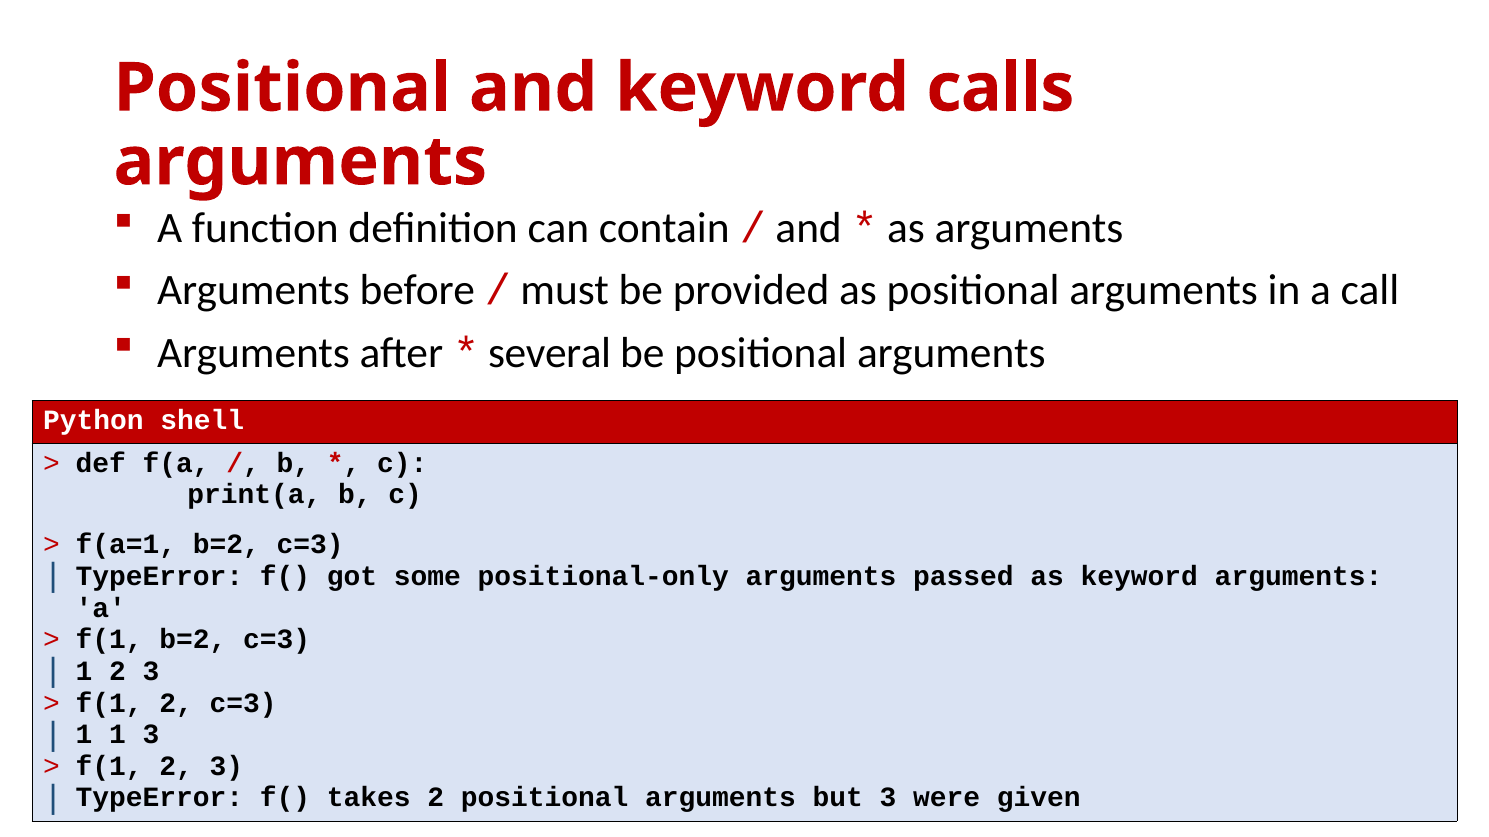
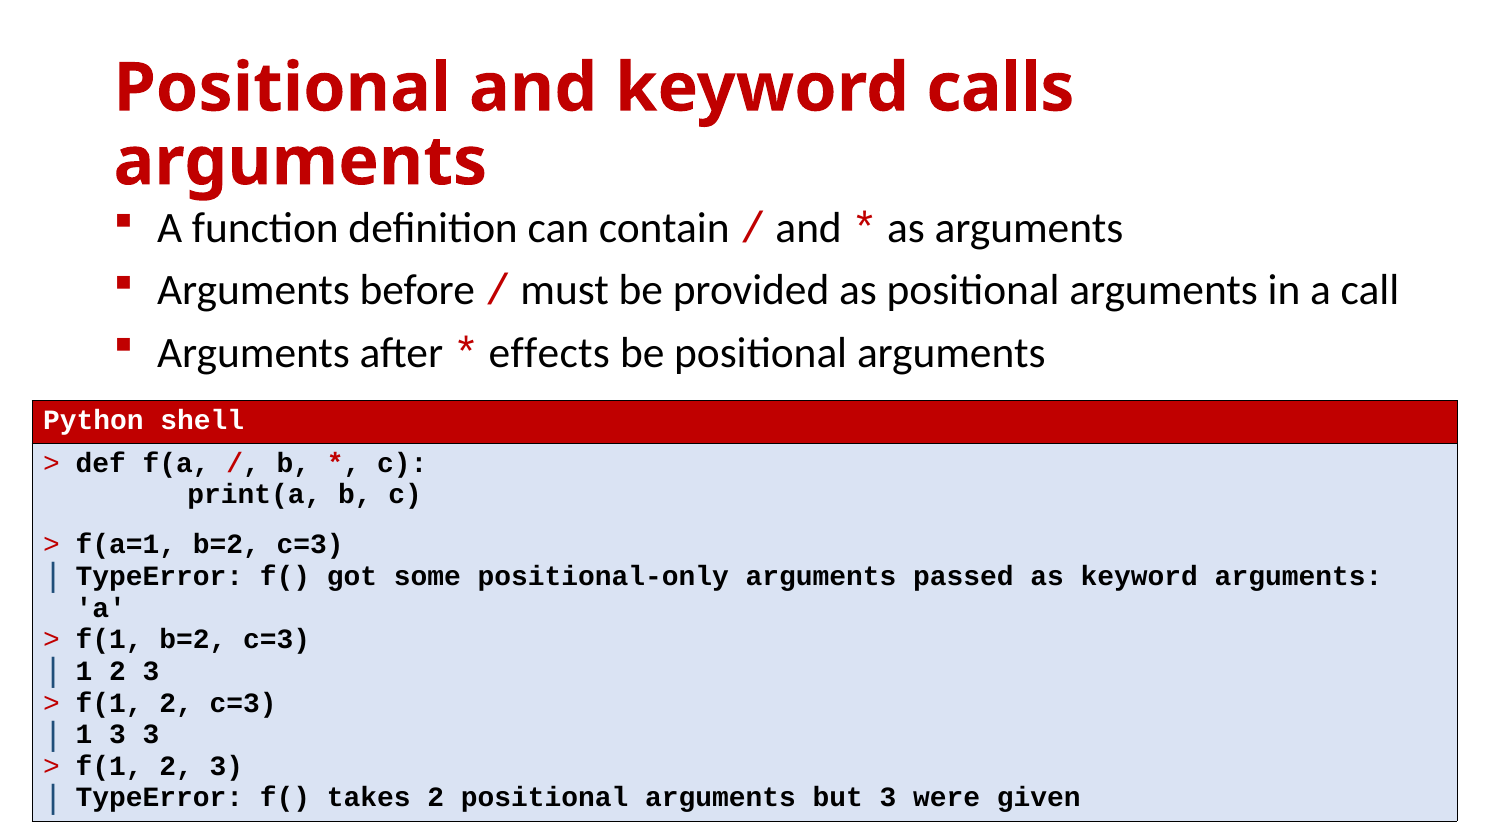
several: several -> effects (549, 353)
1 1: 1 -> 3 (117, 735)
